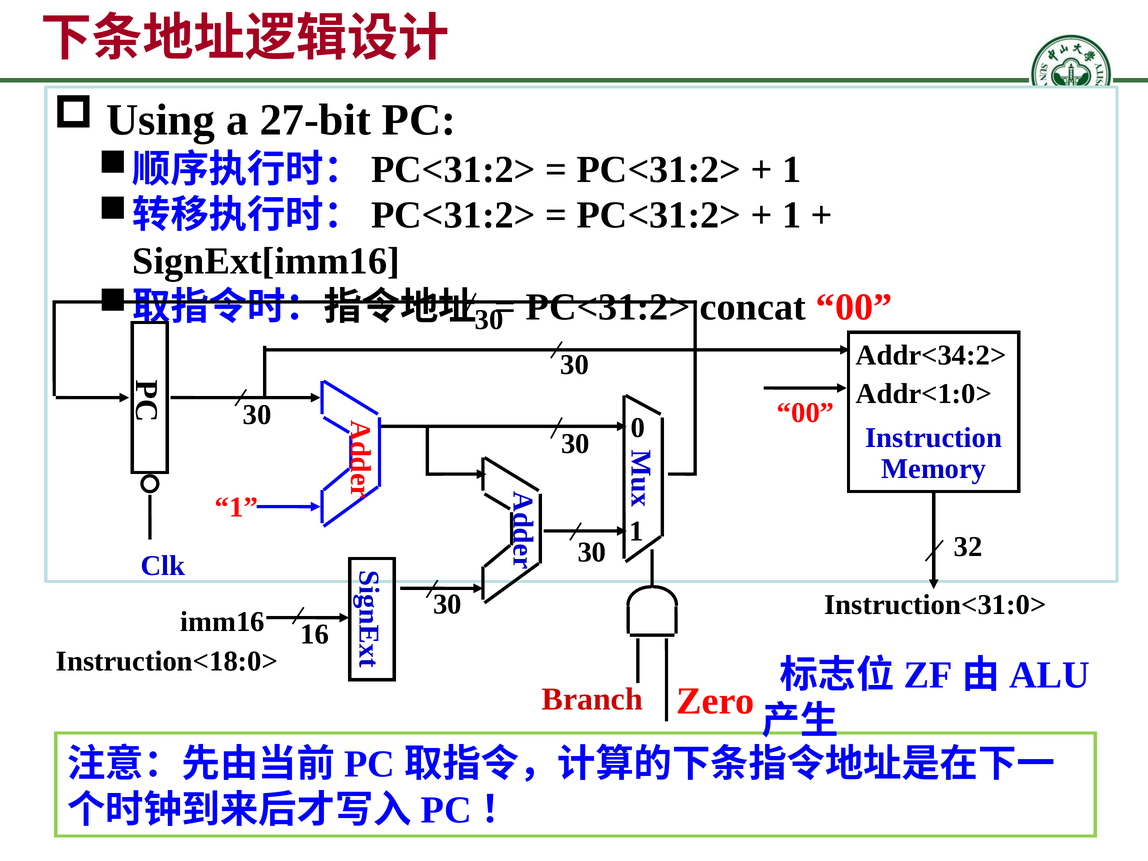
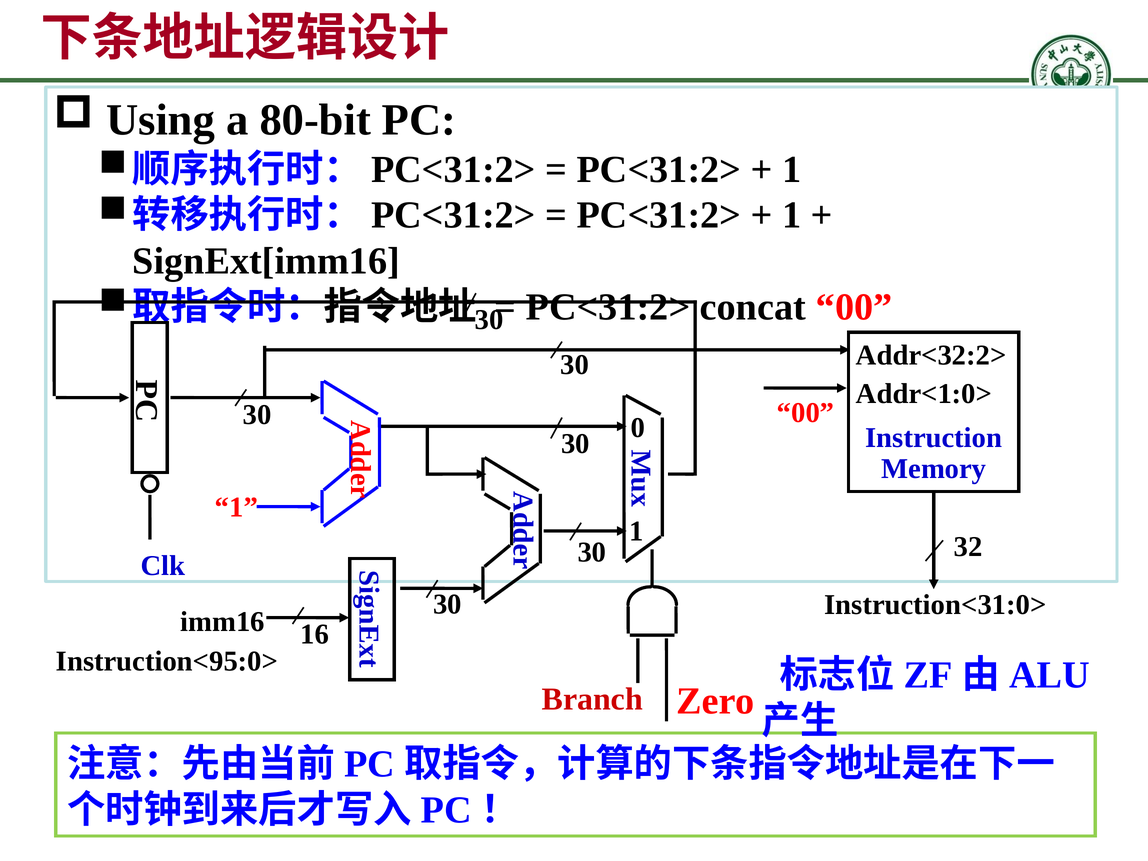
27-bit: 27-bit -> 80-bit (315, 120)
Addr<34:2>: Addr<34:2> -> Addr<32:2> (931, 355)
Instruction<18:0>: Instruction<18:0> -> Instruction<95:0> (167, 662)
